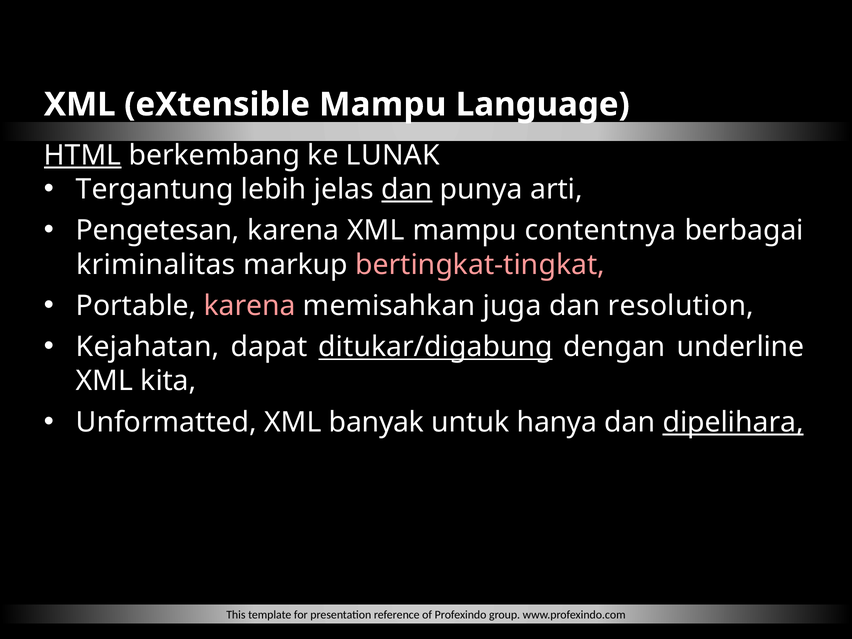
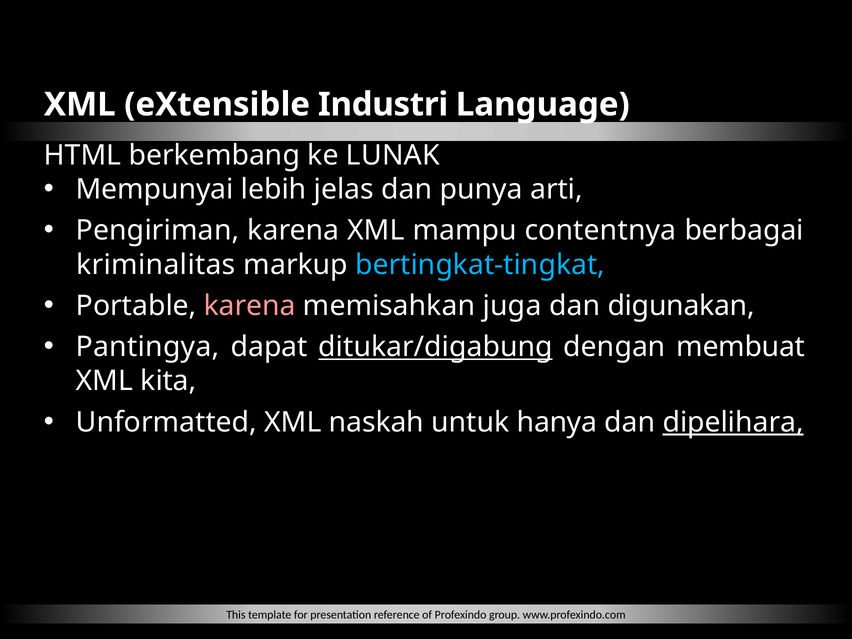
eXtensible Mampu: Mampu -> Industri (383, 104)
HTML underline: present -> none (83, 155)
Tergantung: Tergantung -> Mempunyai (155, 189)
dan underline: present -> none (407, 189)
Pengetesan: Pengetesan -> Pengiriman (158, 231)
bertingkat-tingkat colour: pink -> light blue (480, 265)
resolution: resolution -> digunakan (681, 306)
Kejahatan: Kejahatan -> Pantingya (148, 347)
underline: underline -> membuat (741, 347)
banyak: banyak -> naskah (376, 422)
